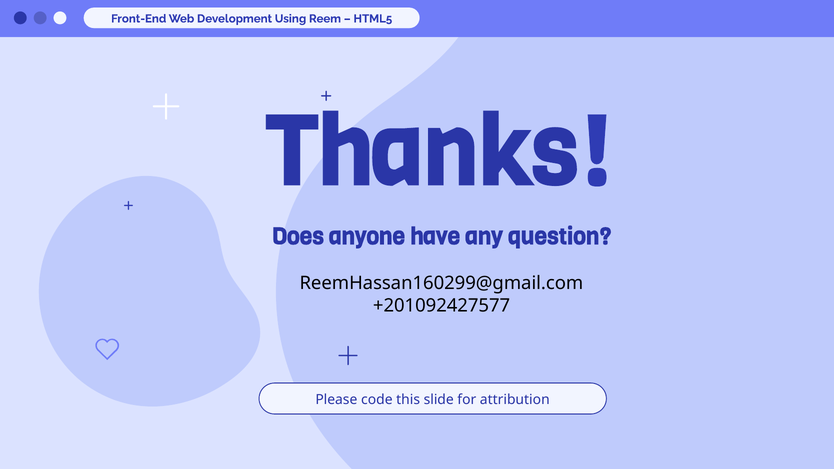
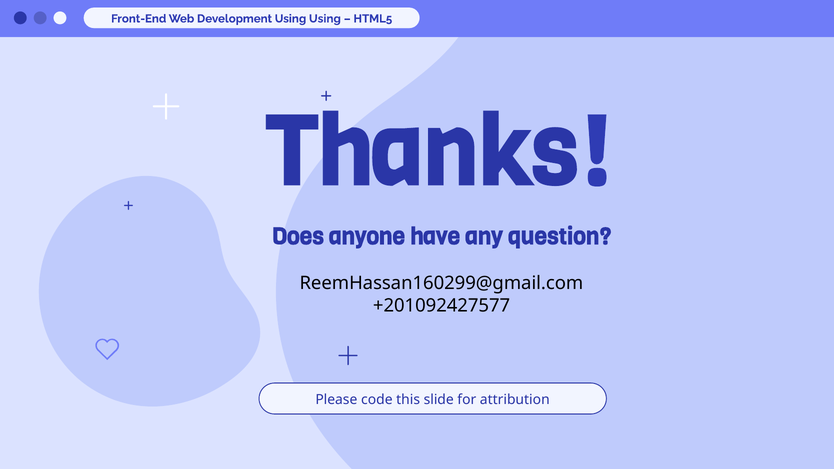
Using Reem: Reem -> Using (325, 19)
